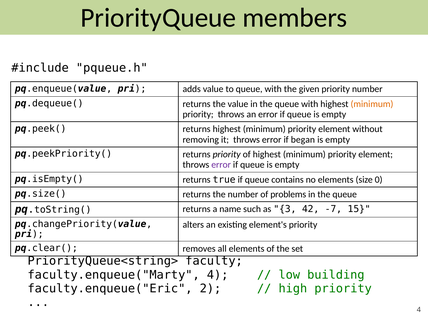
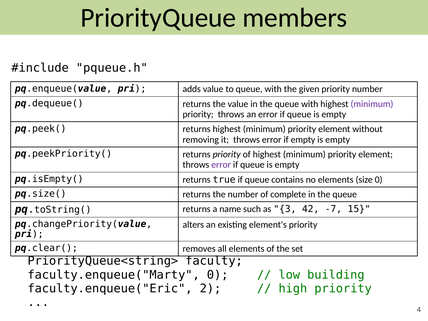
minimum colour: orange -> purple (372, 104)
if began: began -> empty (303, 140)
problems: problems -> complete (288, 194)
faculty.enqueue("Marty 4: 4 -> 0 (218, 275)
